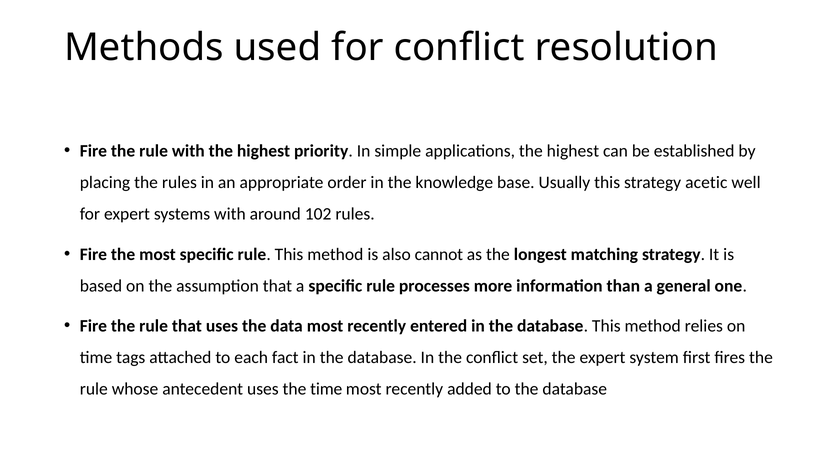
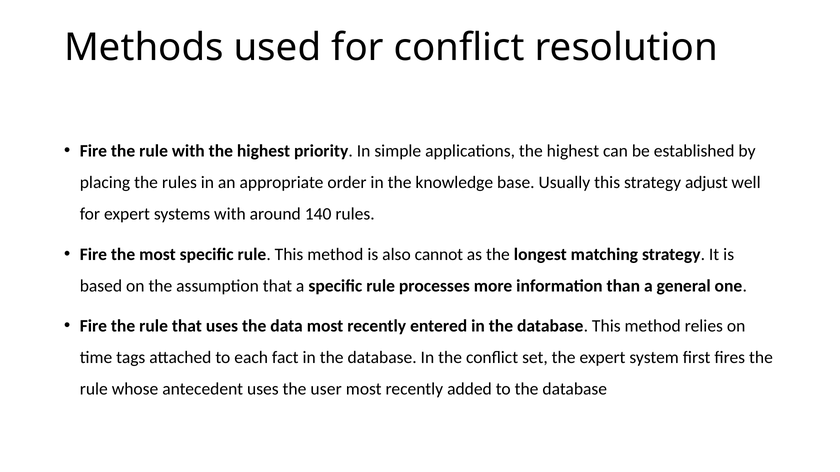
acetic: acetic -> adjust (706, 183)
102: 102 -> 140 (318, 214)
the time: time -> user (326, 390)
